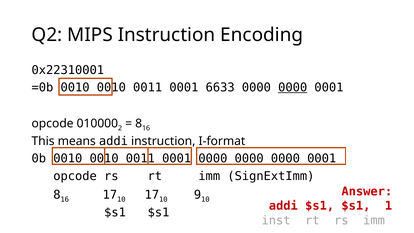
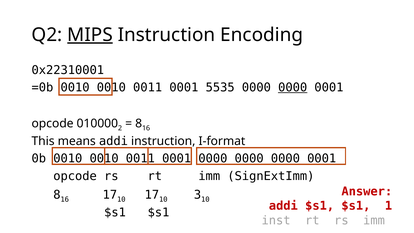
MIPS underline: none -> present (90, 35)
6633: 6633 -> 5535 (220, 87)
9: 9 -> 3 (198, 195)
